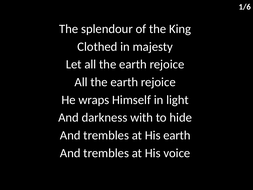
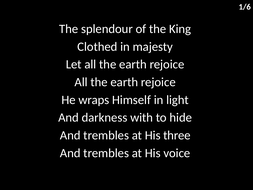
His earth: earth -> three (177, 135)
